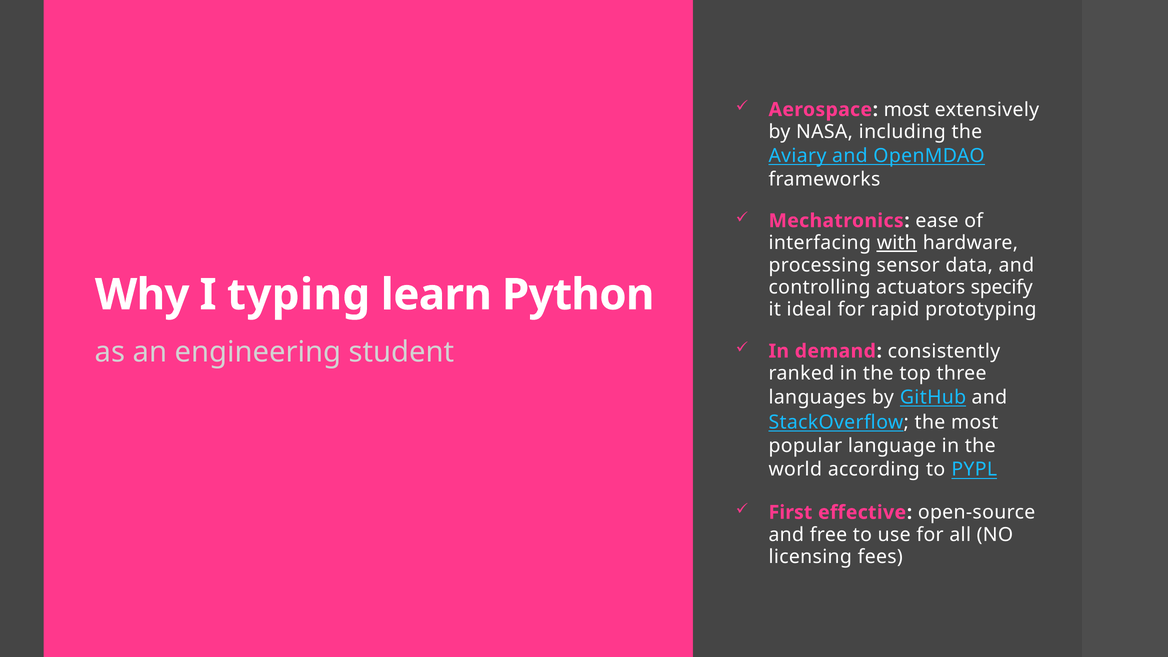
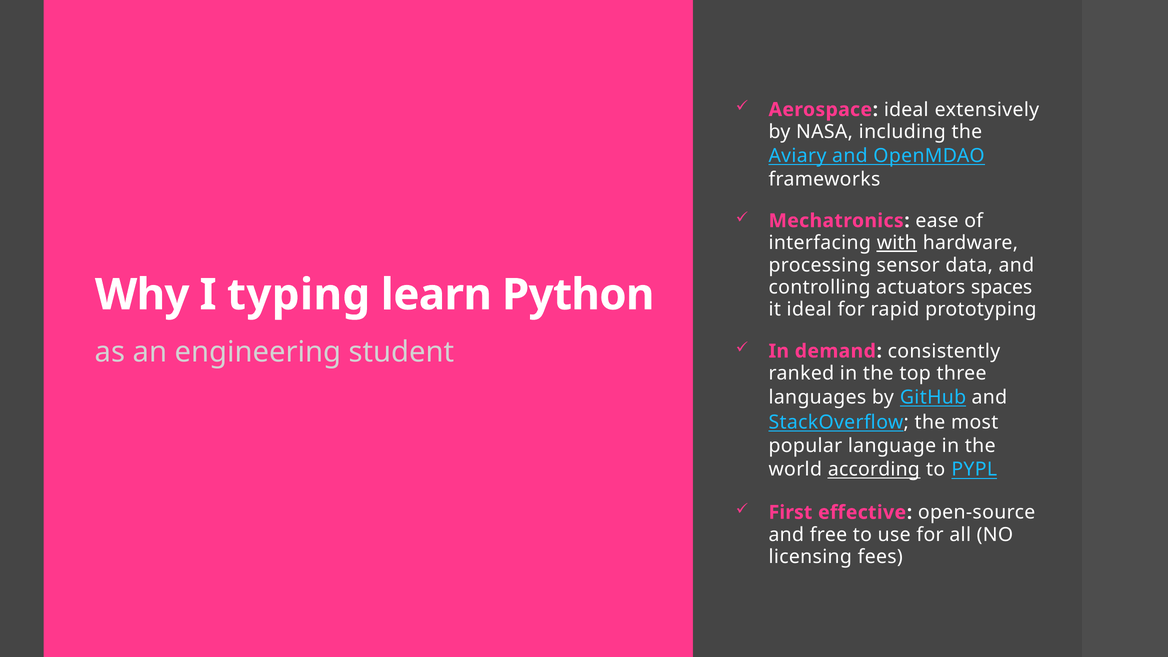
Aerospace most: most -> ideal (906, 110)
specify: specify -> spaces (1002, 287)
according underline: none -> present (874, 470)
